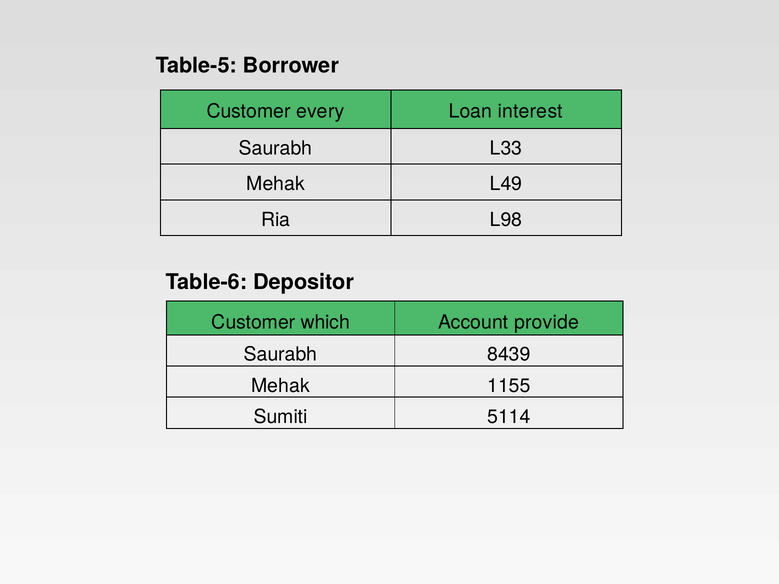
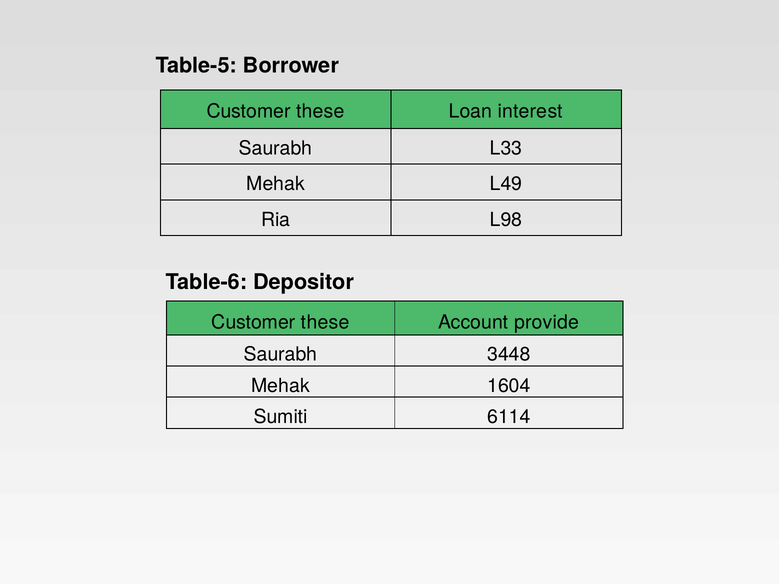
every: every -> these (320, 111)
which: which -> these (325, 322)
8439: 8439 -> 3448 (509, 355)
1155: 1155 -> 1604 (509, 386)
5114: 5114 -> 6114 (509, 417)
